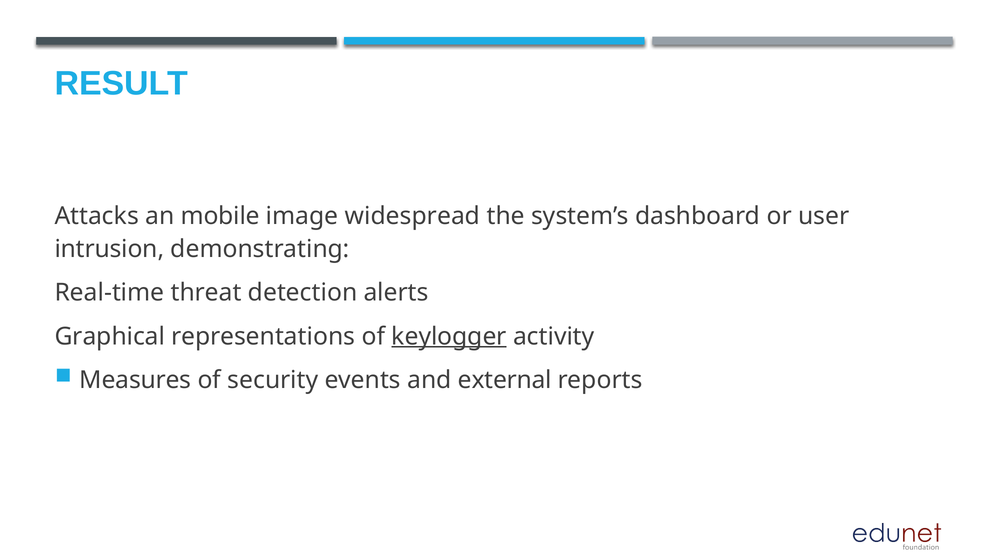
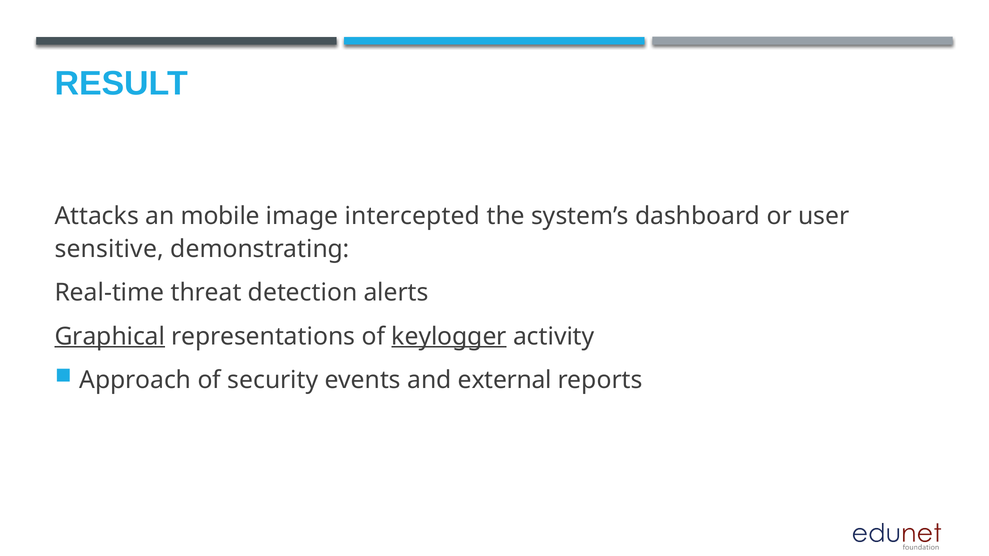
widespread: widespread -> intercepted (412, 216)
intrusion: intrusion -> sensitive (109, 249)
Graphical underline: none -> present (110, 337)
Measures: Measures -> Approach (135, 380)
